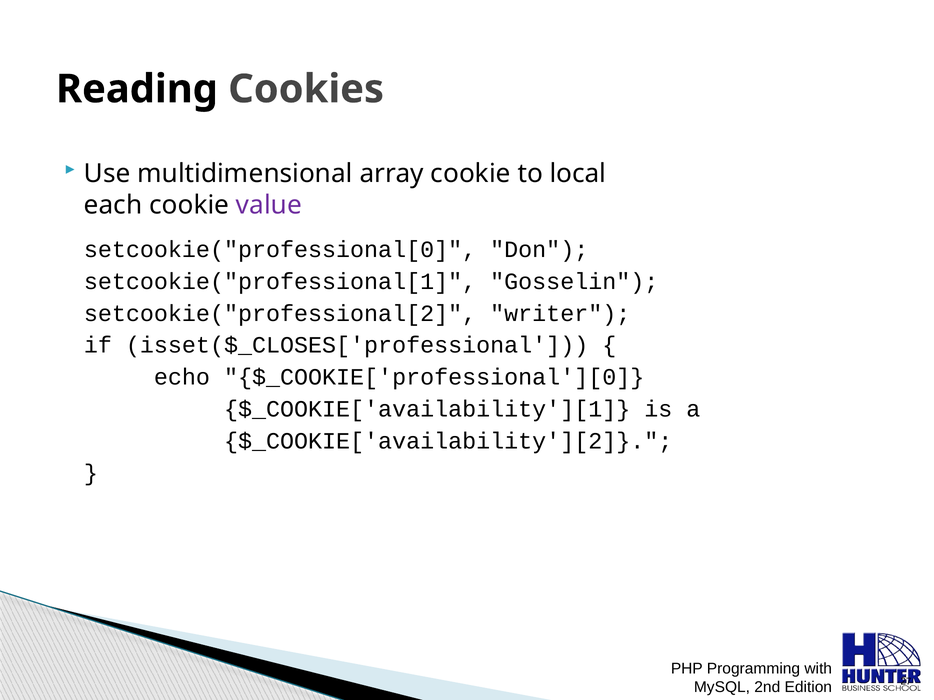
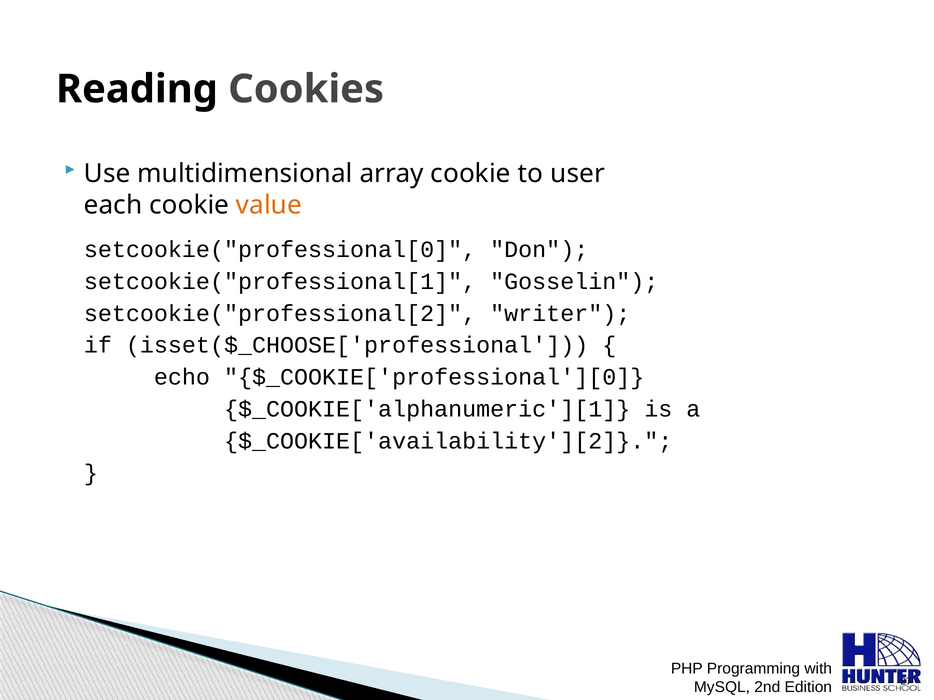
local: local -> user (578, 174)
value colour: purple -> orange (269, 205)
isset($_CLOSES['professional: isset($_CLOSES['professional -> isset($_CHOOSE['professional (357, 346)
$_COOKIE['availability'][1: $_COOKIE['availability'][1 -> $_COOKIE['alphanumeric'][1 (427, 409)
